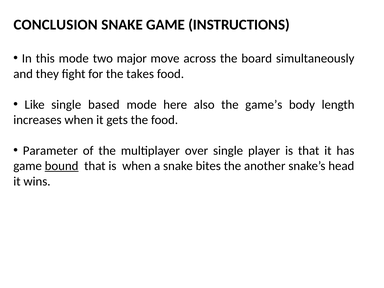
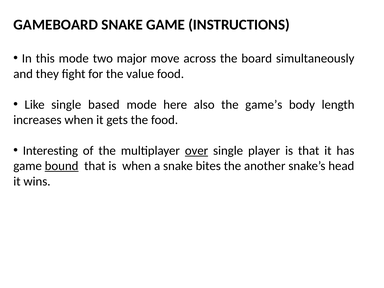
CONCLUSION: CONCLUSION -> GAMEBOARD (56, 25)
takes: takes -> value (140, 74)
Parameter: Parameter -> Interesting (50, 151)
over underline: none -> present (197, 151)
